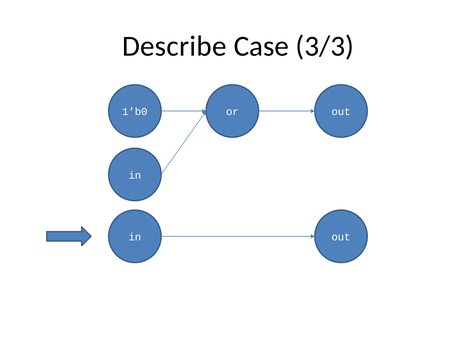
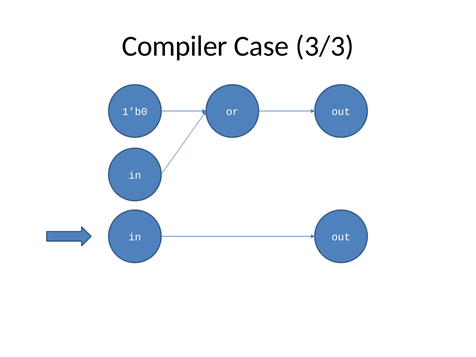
Describe: Describe -> Compiler (175, 46)
